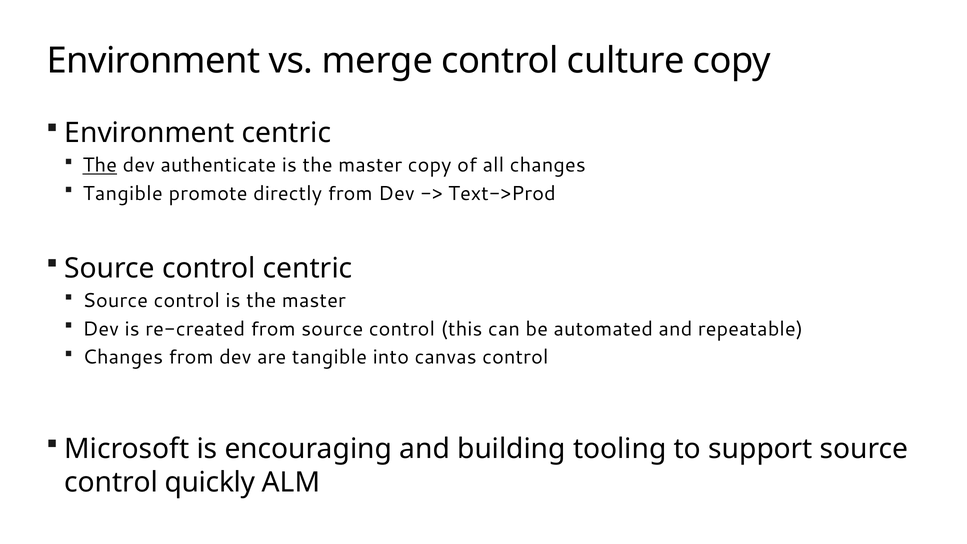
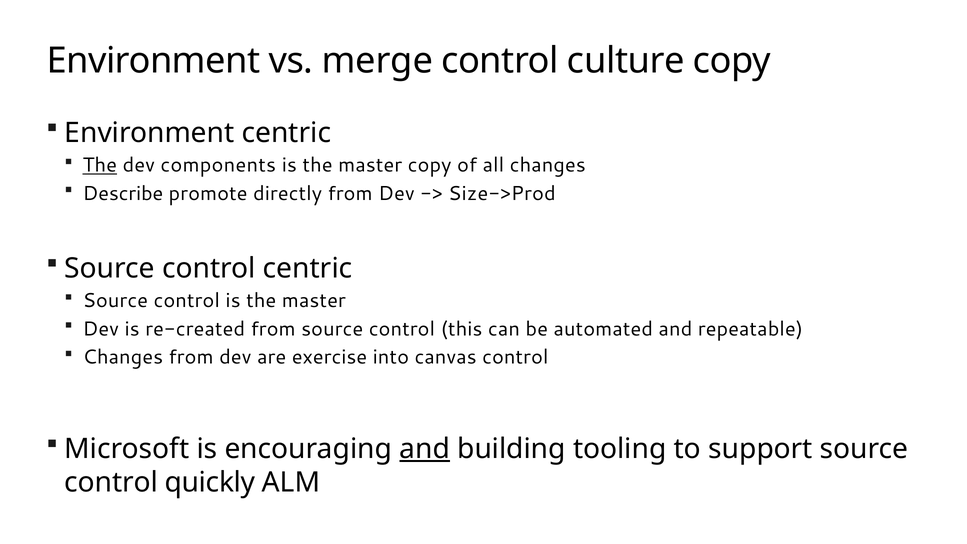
authenticate: authenticate -> components (218, 165)
Tangible: Tangible -> Describe (123, 193)
Text->Prod: Text->Prod -> Size->Prod (502, 193)
are tangible: tangible -> exercise (329, 357)
and underline: none -> present (425, 449)
